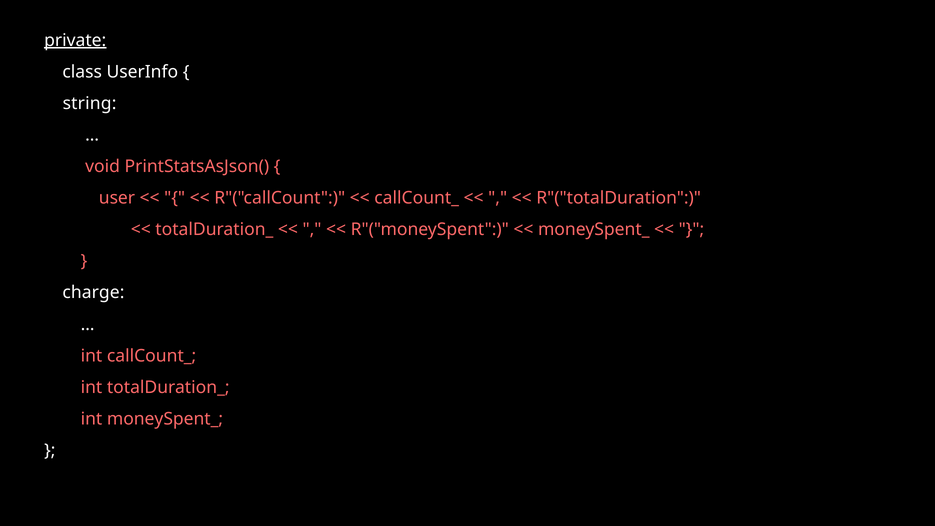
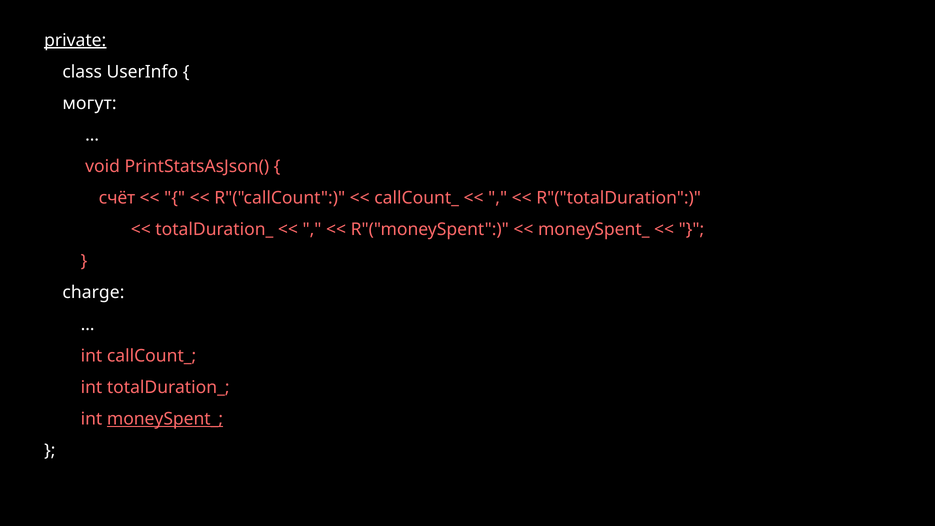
string: string -> могут (90, 103)
user: user -> счёт (117, 198)
moneySpent_ underline: none -> present (165, 419)
